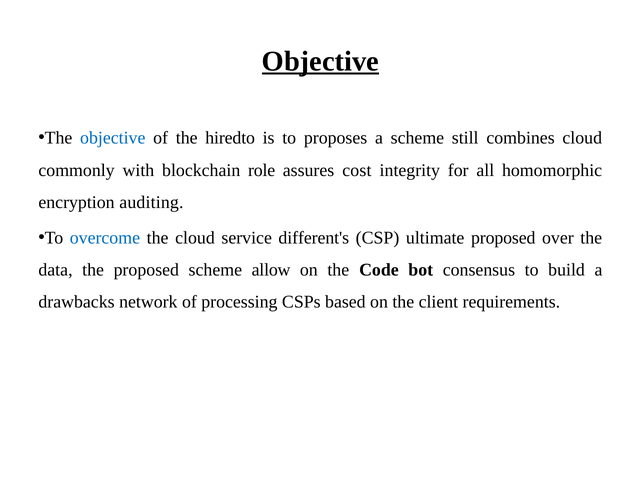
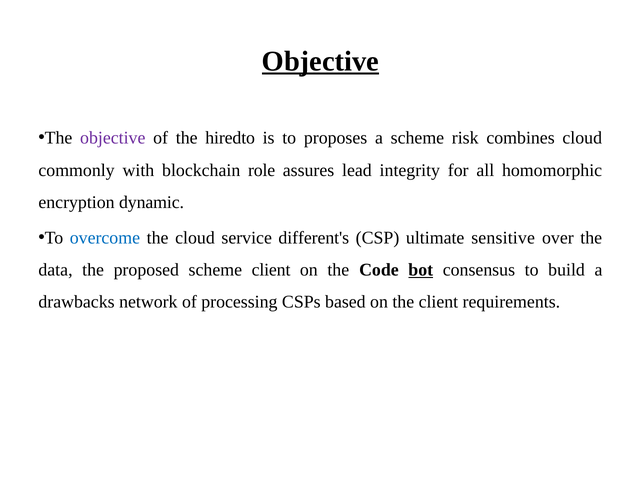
objective colour: blue -> purple (113, 138)
still: still -> risk (465, 138)
cost: cost -> lead (357, 170)
auditing: auditing -> dynamic (152, 202)
ultimate proposed: proposed -> sensitive (503, 238)
scheme allow: allow -> client (271, 270)
bot underline: none -> present (421, 270)
